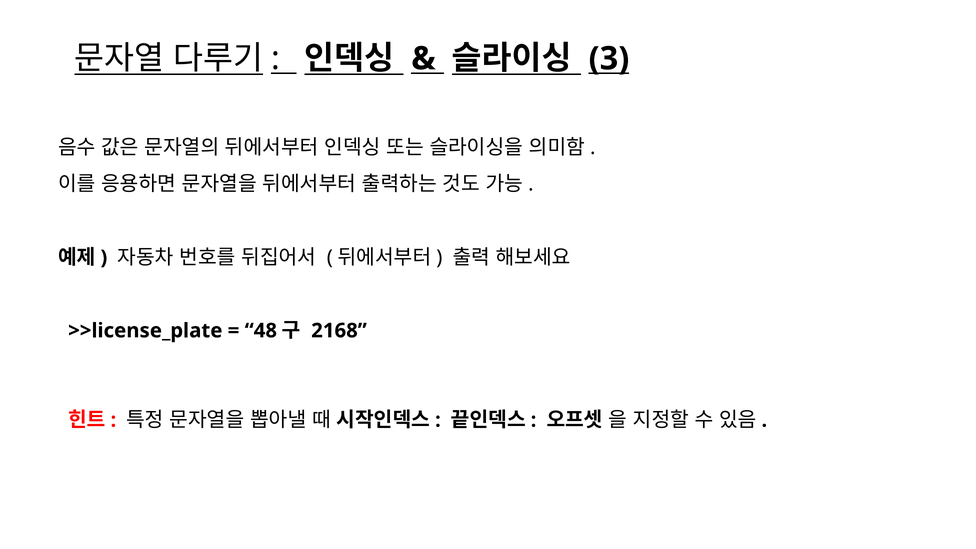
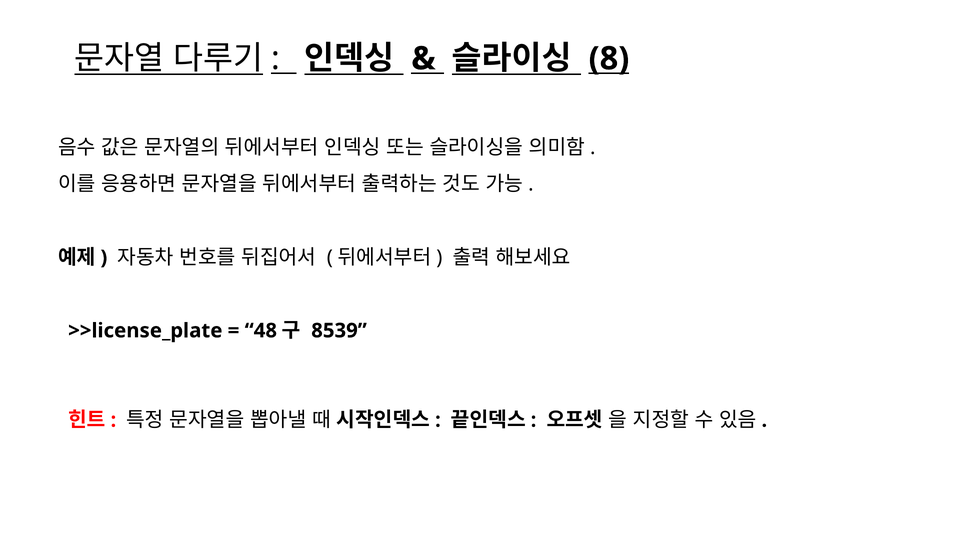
3: 3 -> 8 (609, 59)
2168: 2168 -> 8539 (339, 331)
